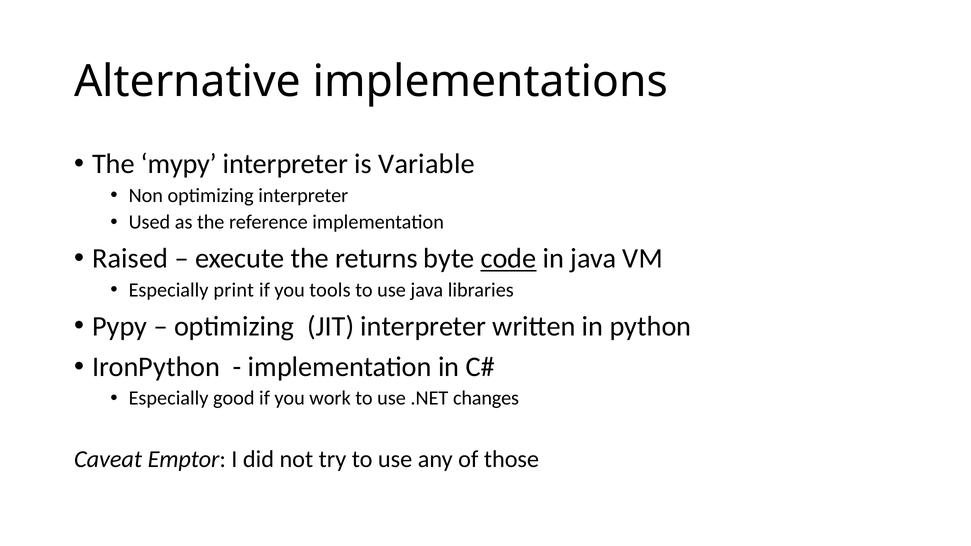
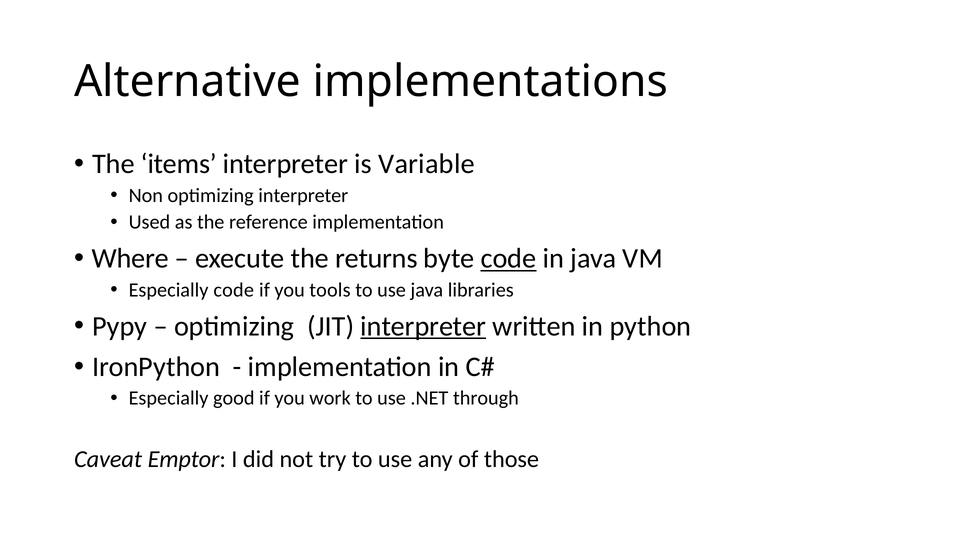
mypy: mypy -> items (179, 164)
Raised: Raised -> Where (130, 259)
Especially print: print -> code (234, 290)
interpreter underline: none -> present (423, 326)
changes: changes -> through (486, 398)
